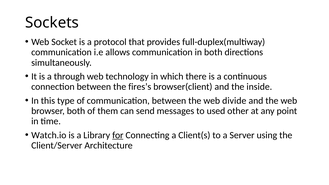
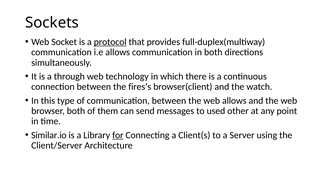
protocol underline: none -> present (110, 42)
inside: inside -> watch (259, 87)
web divide: divide -> allows (234, 101)
Watch.io: Watch.io -> Similar.io (49, 135)
